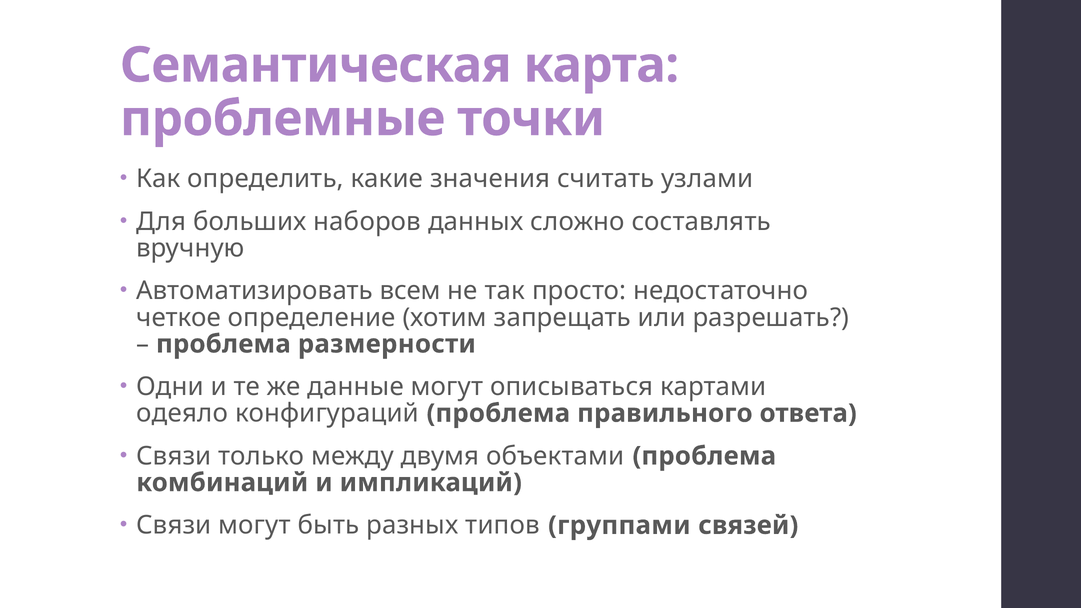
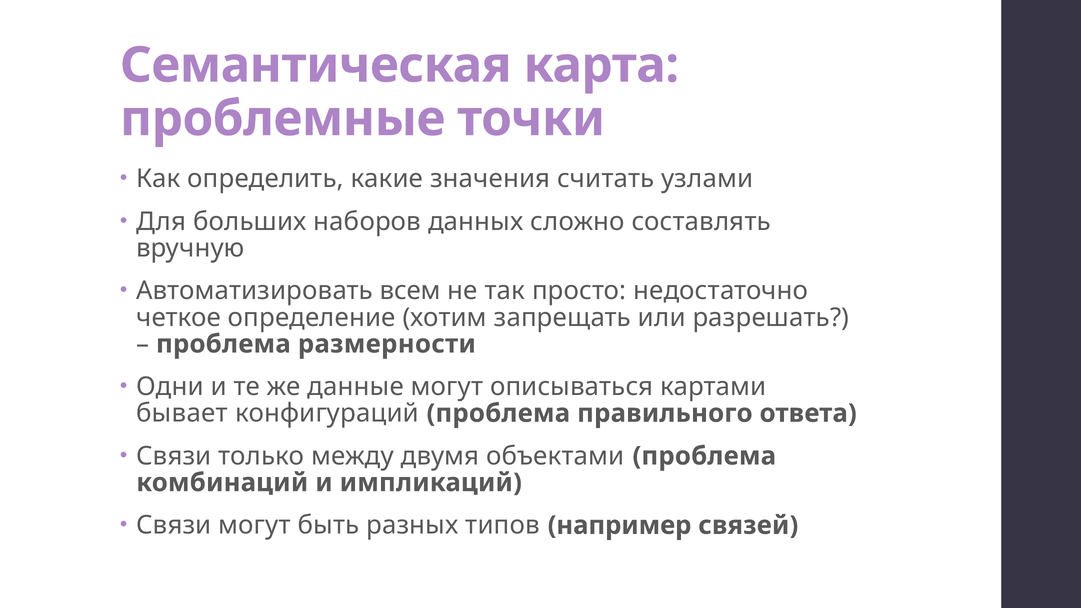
одеяло: одеяло -> бывает (182, 413)
группами: группами -> например (620, 525)
